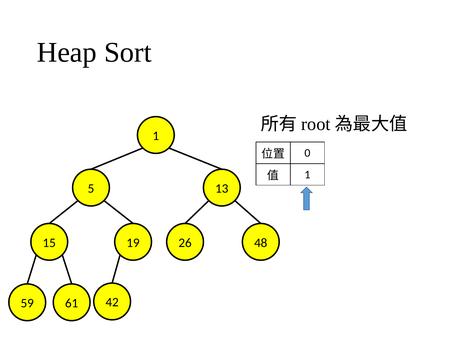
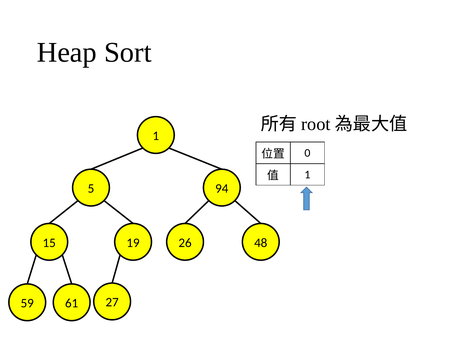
13: 13 -> 94 (222, 189)
42: 42 -> 27 (112, 303)
